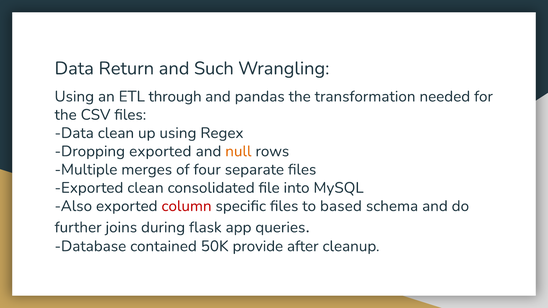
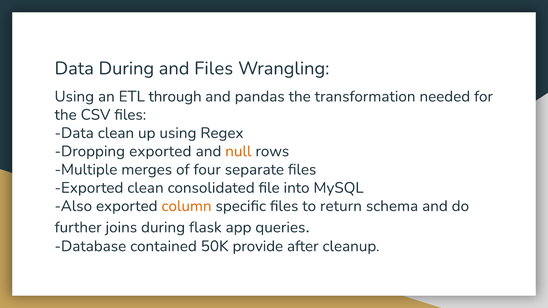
Data Return: Return -> During (126, 68)
and Such: Such -> Files (214, 68)
column colour: red -> orange (187, 206)
based: based -> return (341, 206)
